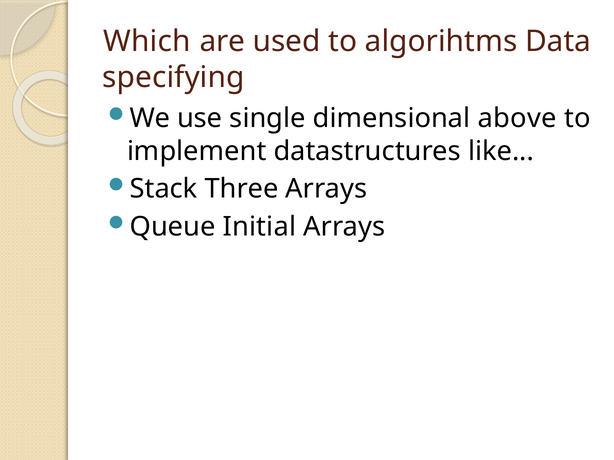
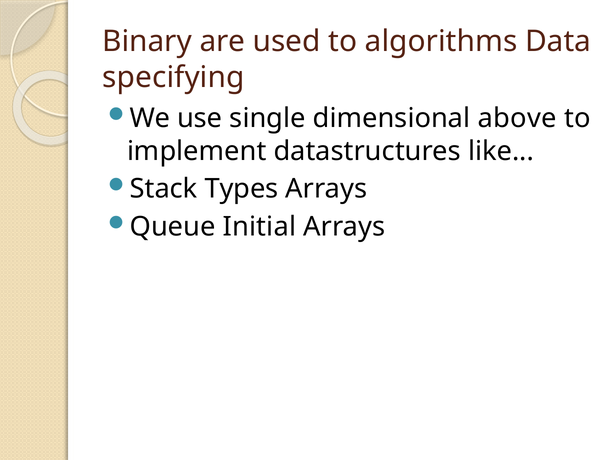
Which: Which -> Binary (147, 41)
algorihtms: algorihtms -> algorithms (441, 41)
Three: Three -> Types (242, 189)
